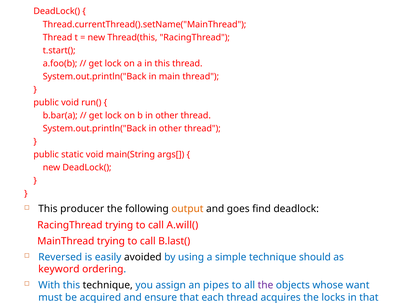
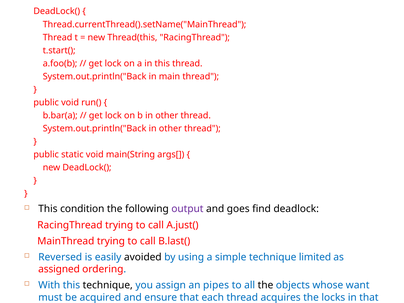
producer: producer -> condition (82, 209)
output colour: orange -> purple (187, 209)
A.will(: A.will( -> A.just( (182, 225)
should: should -> limited (315, 257)
keyword: keyword -> assigned (59, 269)
the colour: purple -> black (266, 285)
